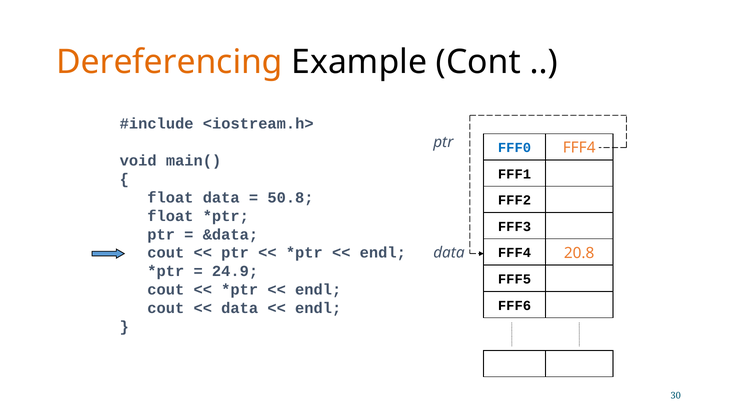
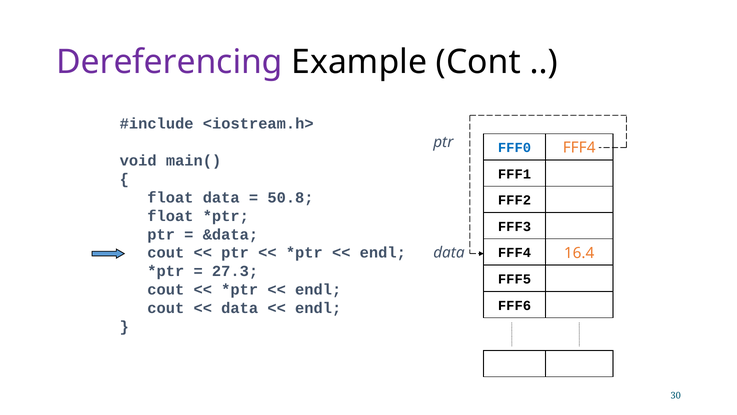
Dereferencing colour: orange -> purple (169, 62)
20.8: 20.8 -> 16.4 (579, 253)
24.9: 24.9 -> 27.3 (235, 271)
